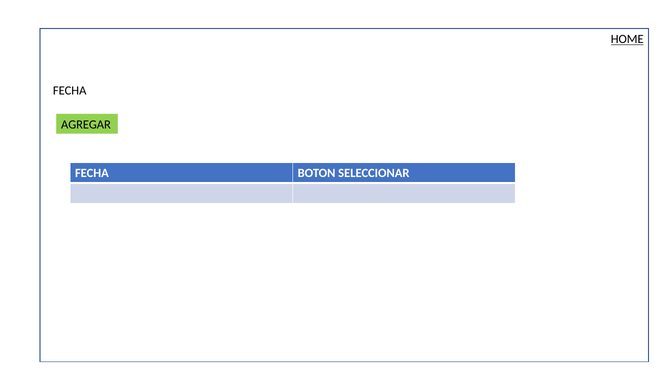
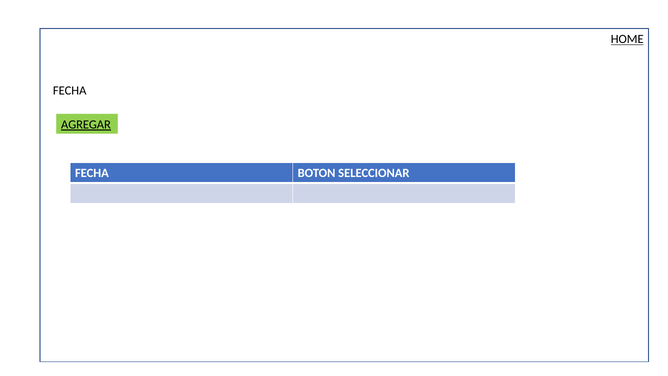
AGREGAR underline: none -> present (86, 125)
